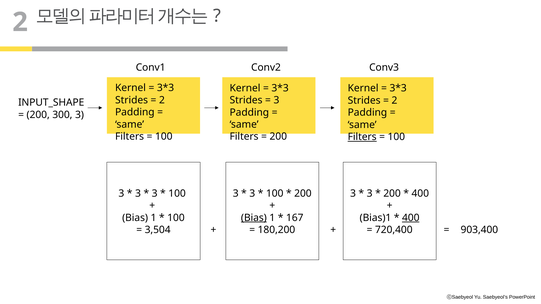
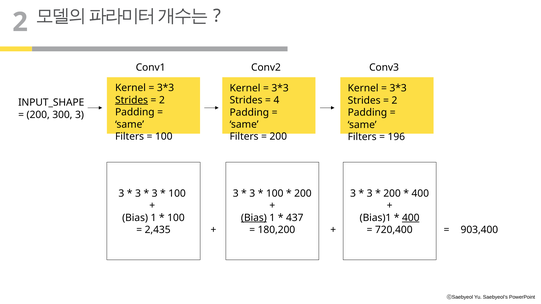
Strides underline: none -> present (132, 100)
3: 3 -> 4 (276, 100)
Filters underline: present -> none (362, 137)
100: 100 -> 196 (396, 137)
167: 167 -> 437 (295, 218)
3,504: 3,504 -> 2,435 (158, 230)
